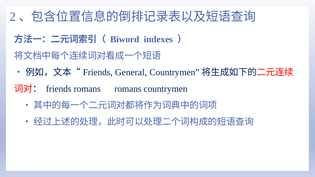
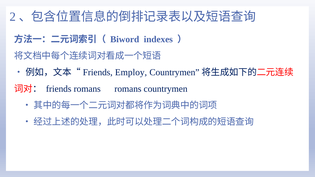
General: General -> Employ (131, 72)
